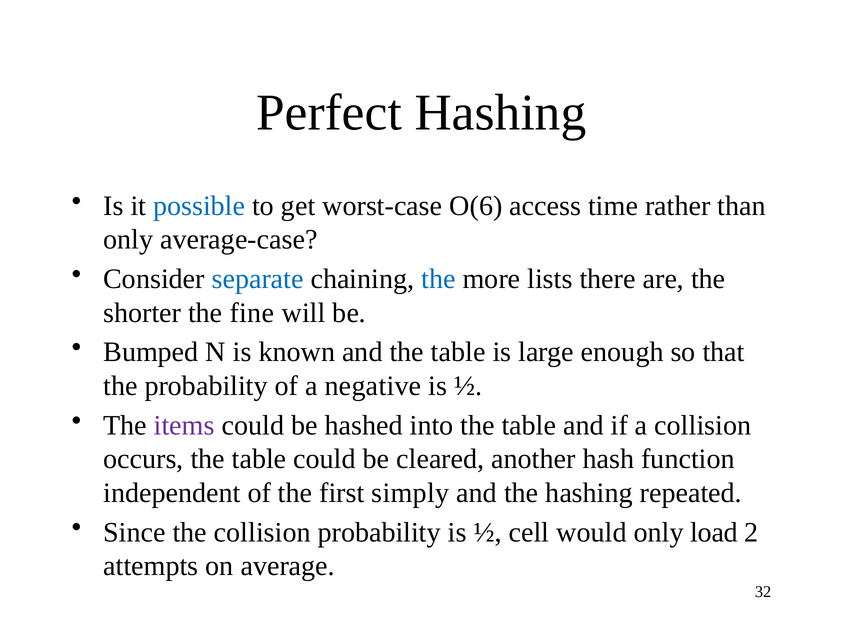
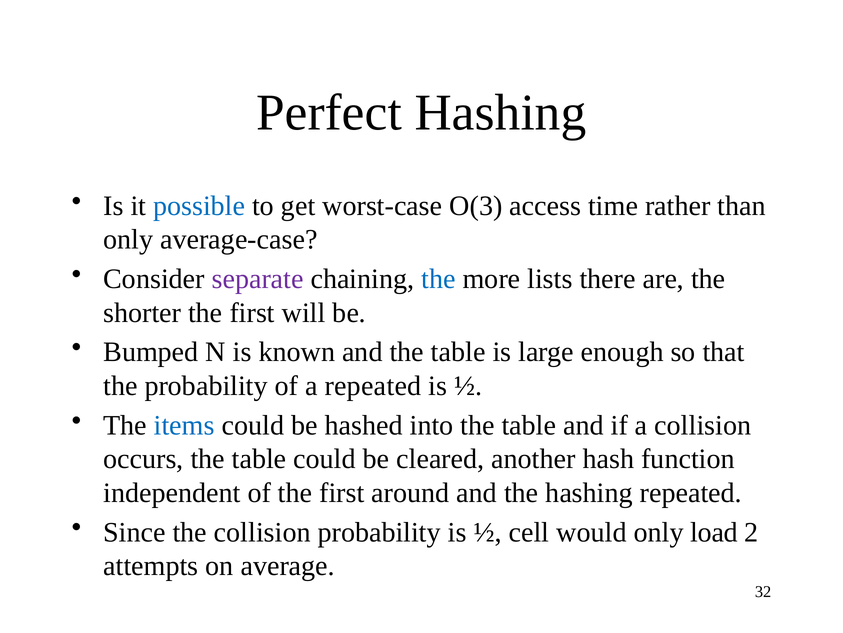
O(6: O(6 -> O(3 (476, 206)
separate colour: blue -> purple (258, 279)
shorter the fine: fine -> first (252, 312)
a negative: negative -> repeated (373, 386)
items colour: purple -> blue (184, 425)
simply: simply -> around (410, 492)
